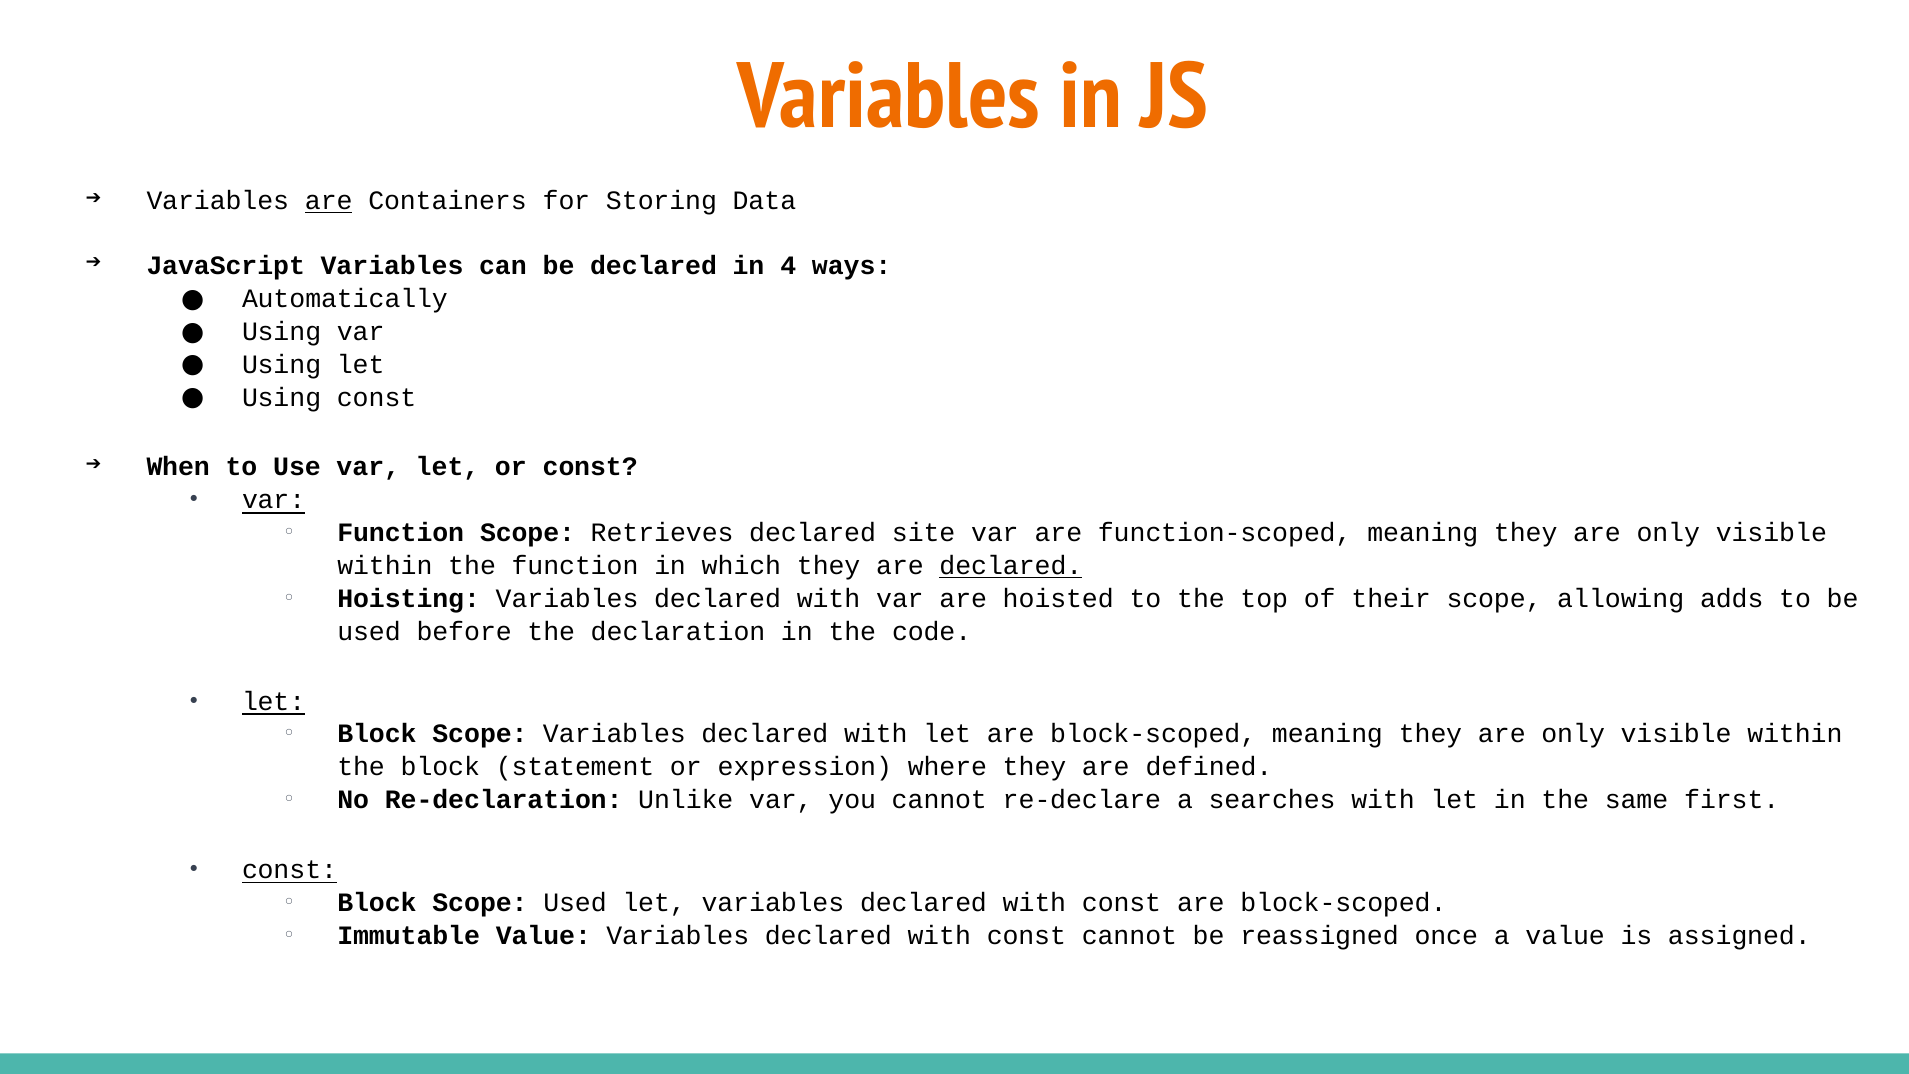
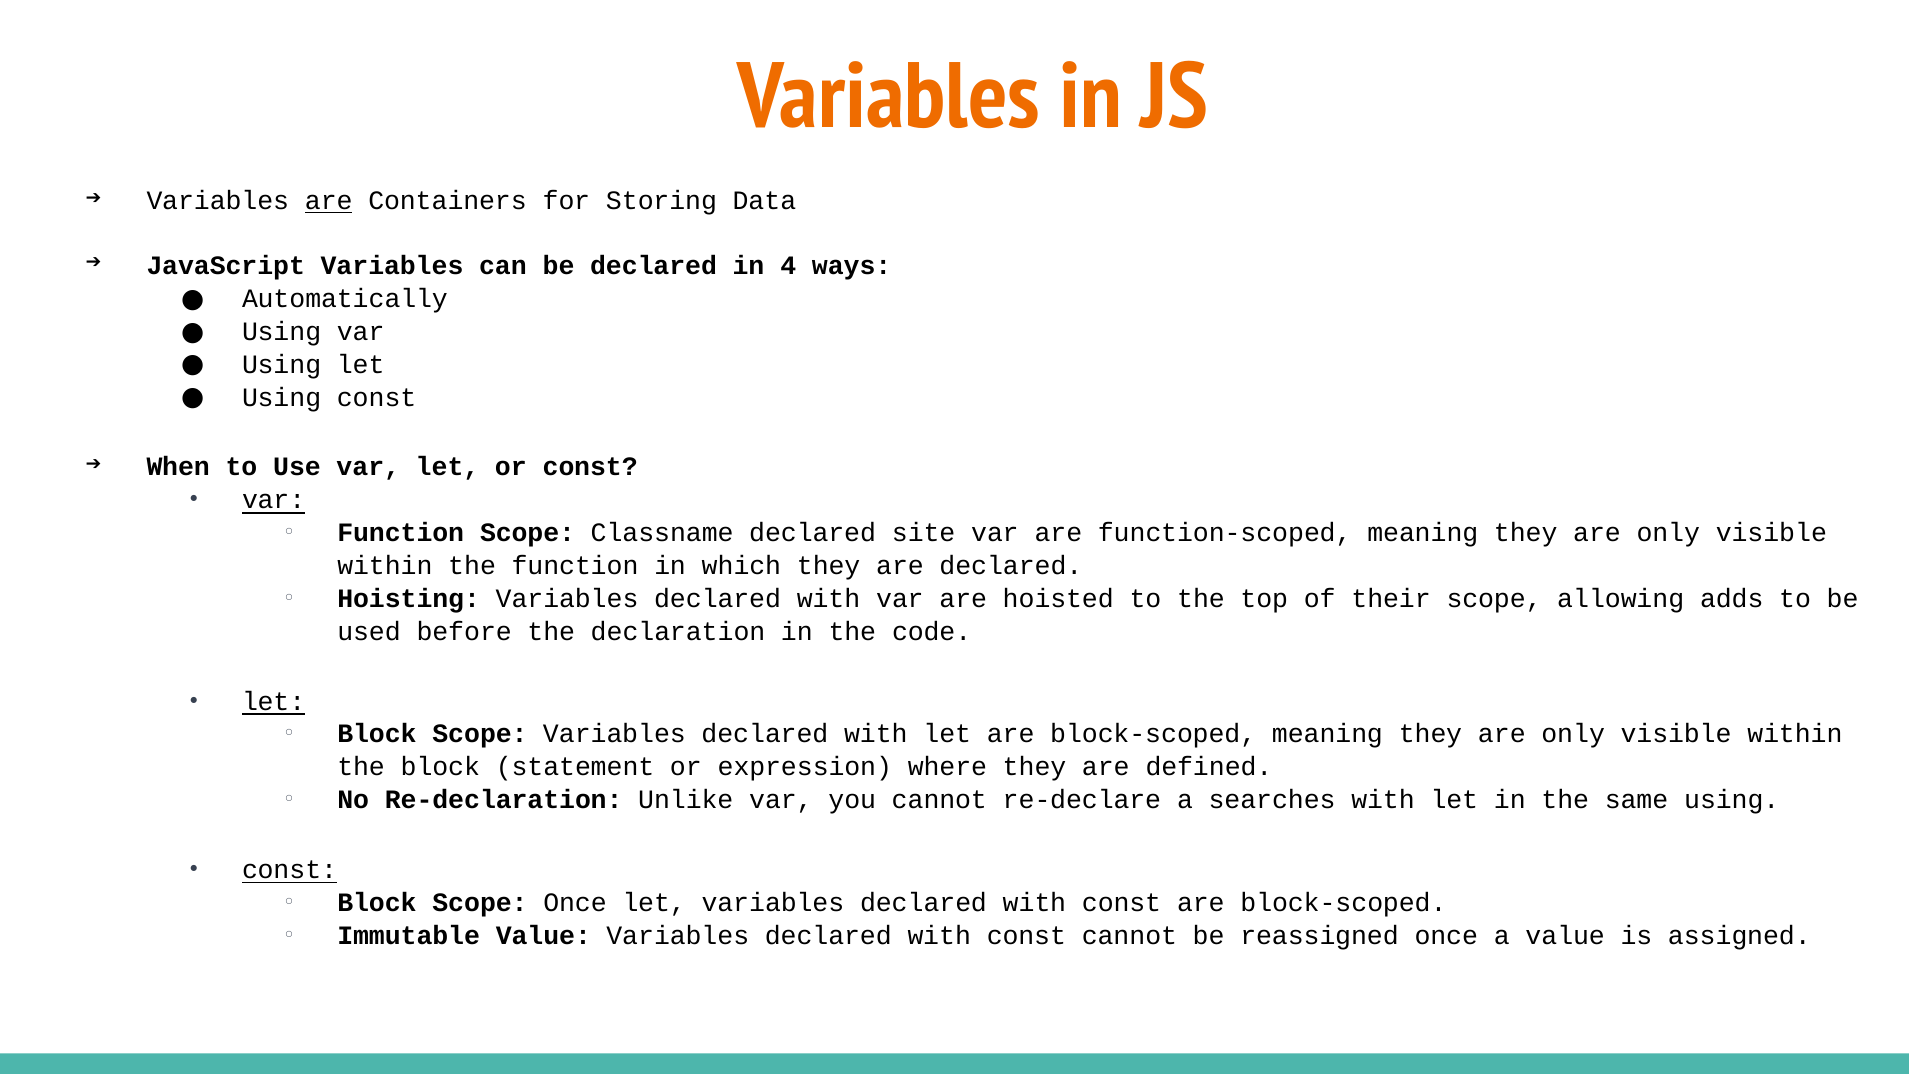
Retrieves: Retrieves -> Classname (662, 533)
declared underline: present -> none (1011, 566)
same first: first -> using (1732, 800)
Scope Used: Used -> Once (575, 902)
